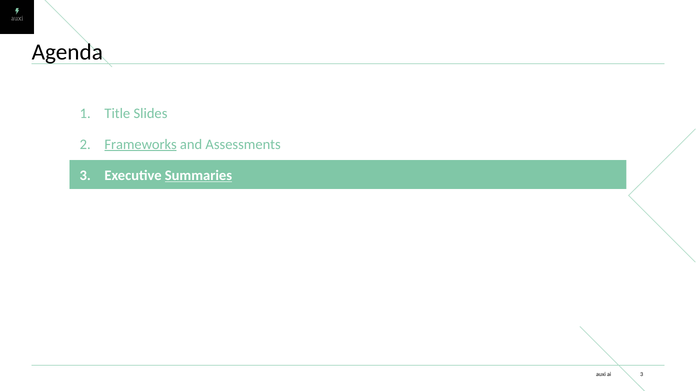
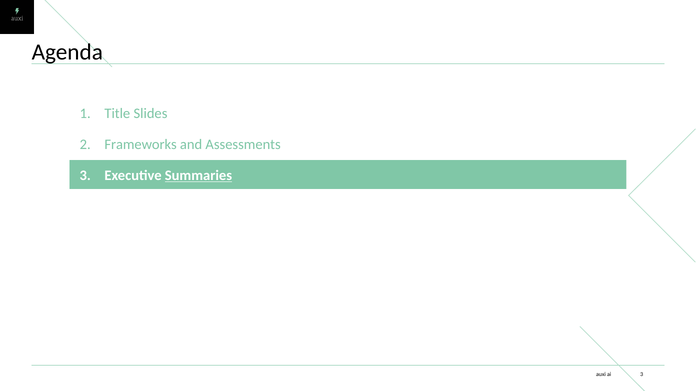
Frameworks underline: present -> none (141, 145)
